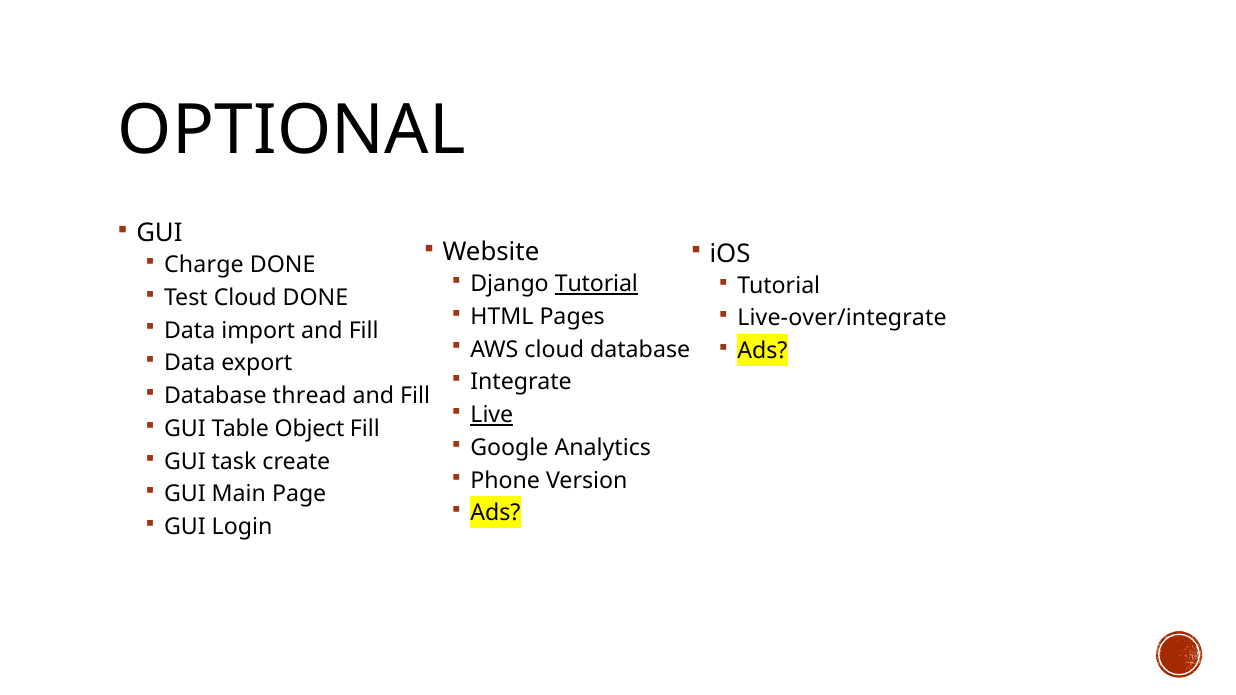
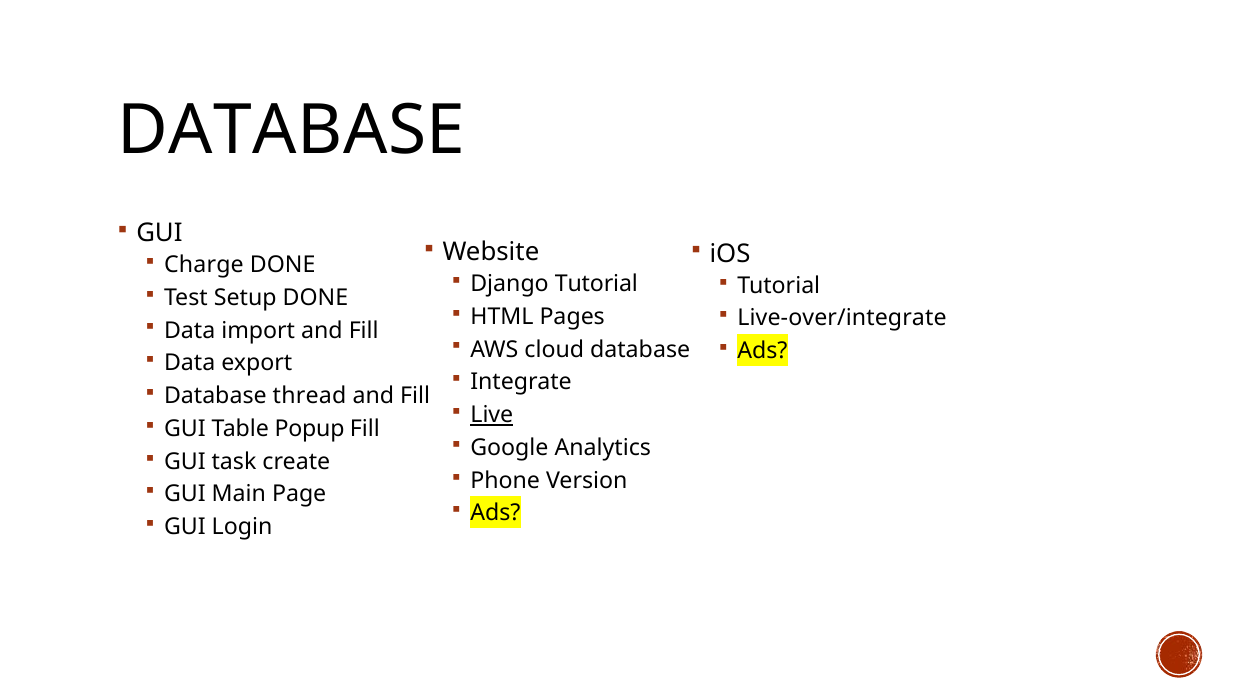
OPTIONAL: OPTIONAL -> DATABASE (292, 130)
Tutorial underline: present -> none (596, 284)
Test Cloud: Cloud -> Setup (245, 298)
Object: Object -> Popup (310, 429)
